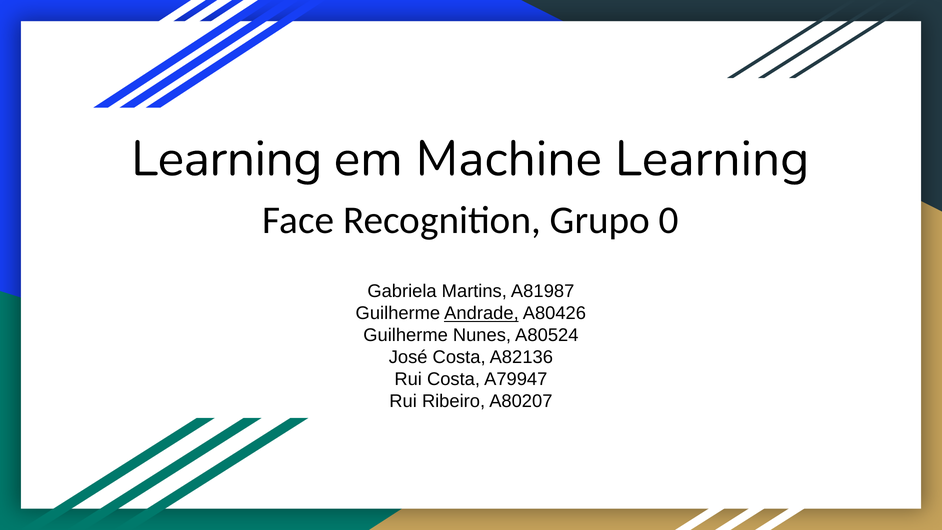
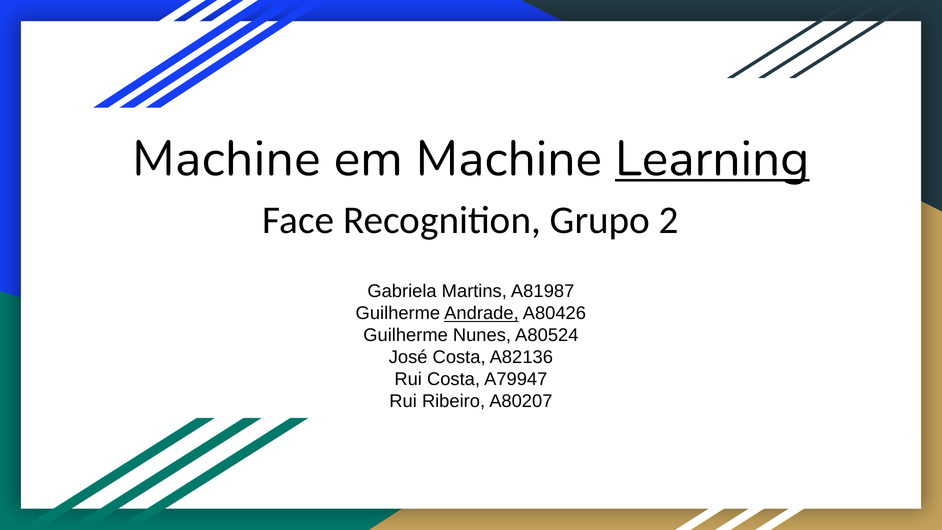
Learning: Learning -> Machine (226, 159)
Learning underline: none -> present (712, 159)
0: 0 -> 2 (669, 220)
